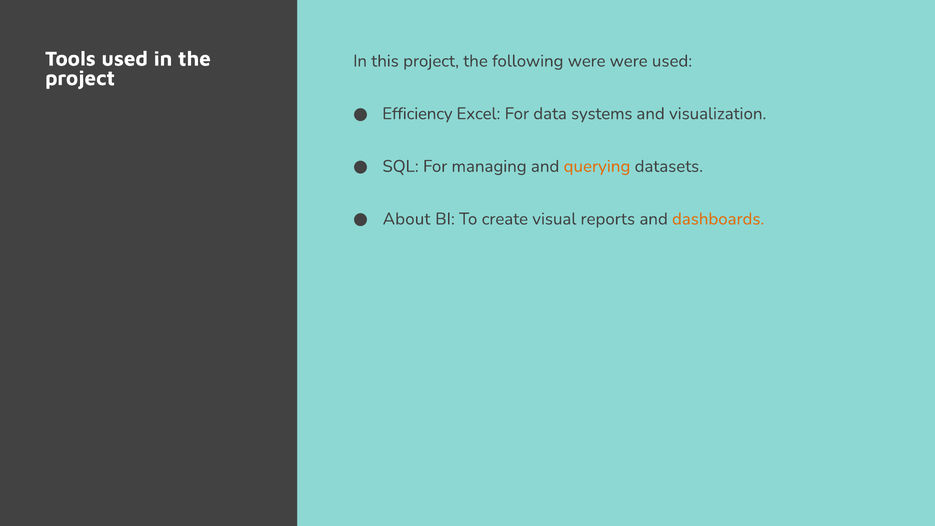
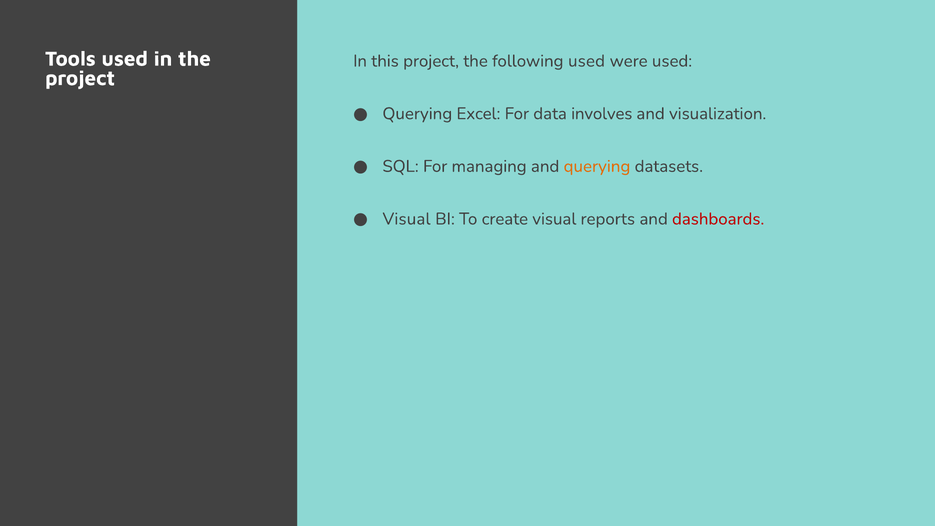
following were: were -> used (587, 61)
Efficiency: Efficiency -> Querying (417, 114)
systems: systems -> involves (602, 114)
About: About -> Visual (407, 219)
dashboards colour: orange -> red (718, 219)
